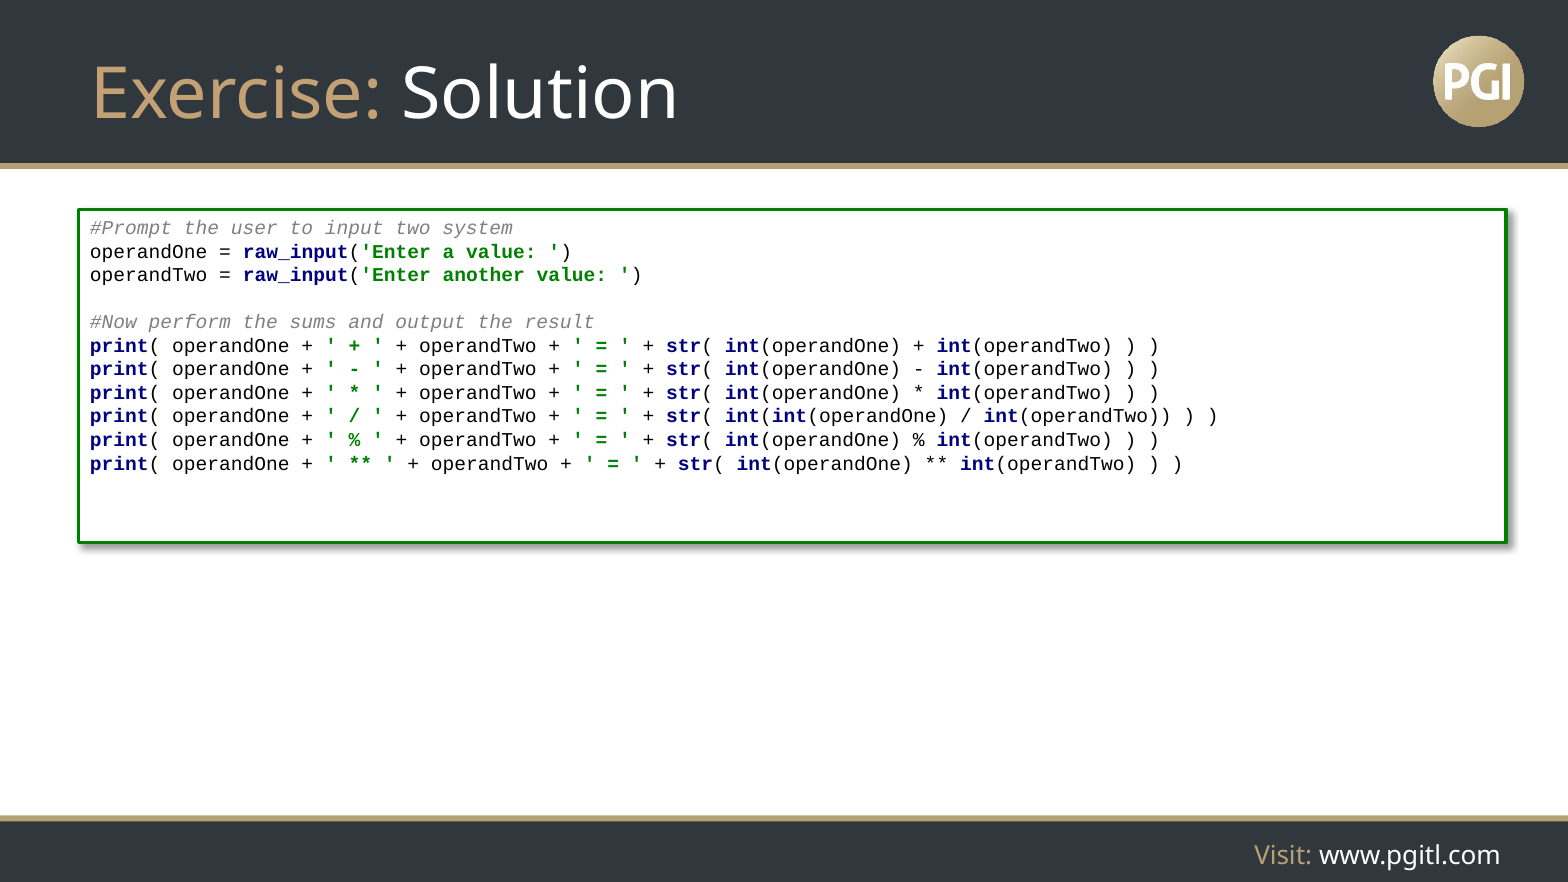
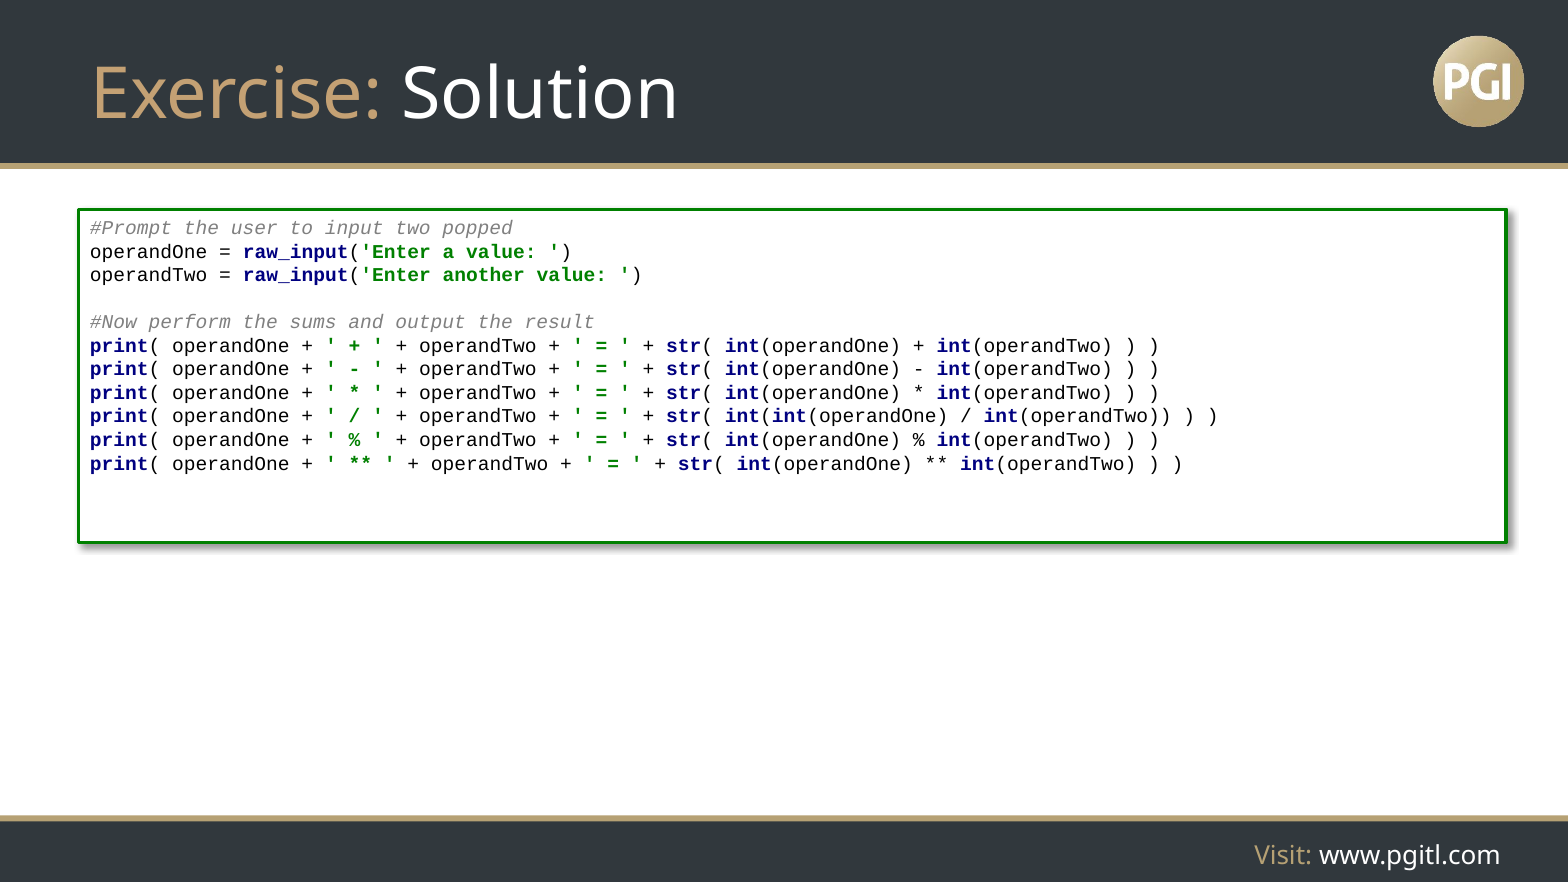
system: system -> popped (478, 228)
